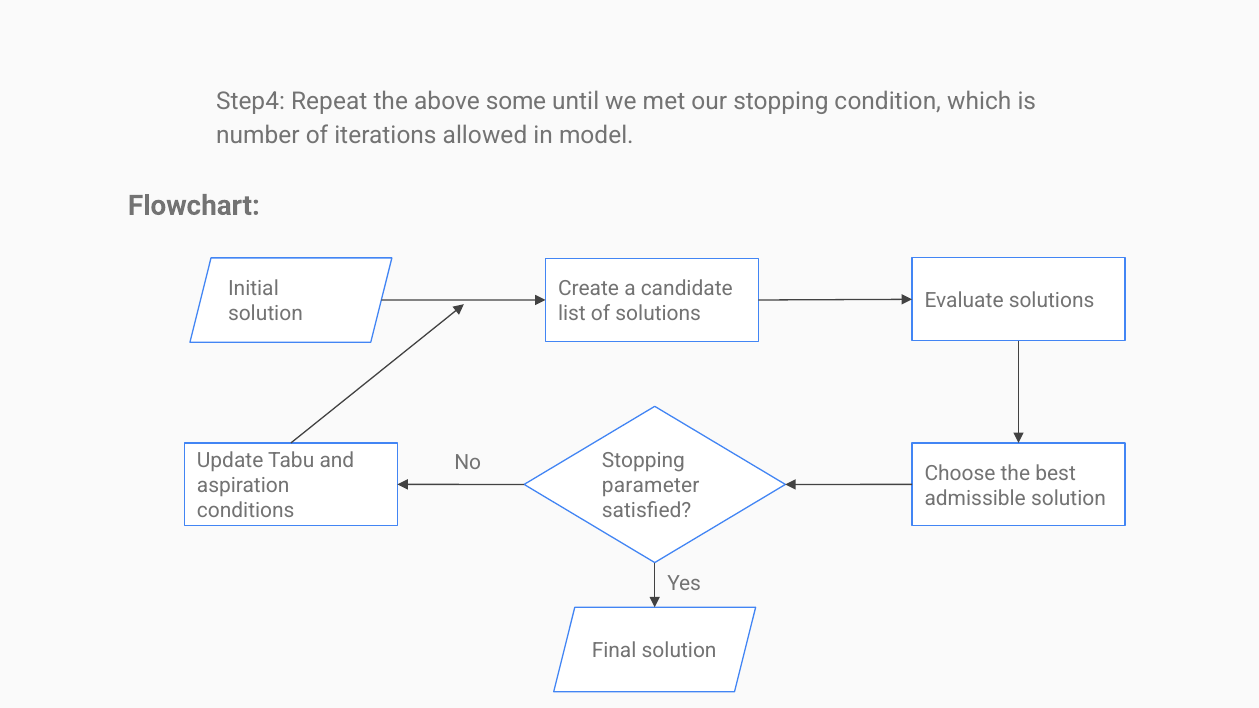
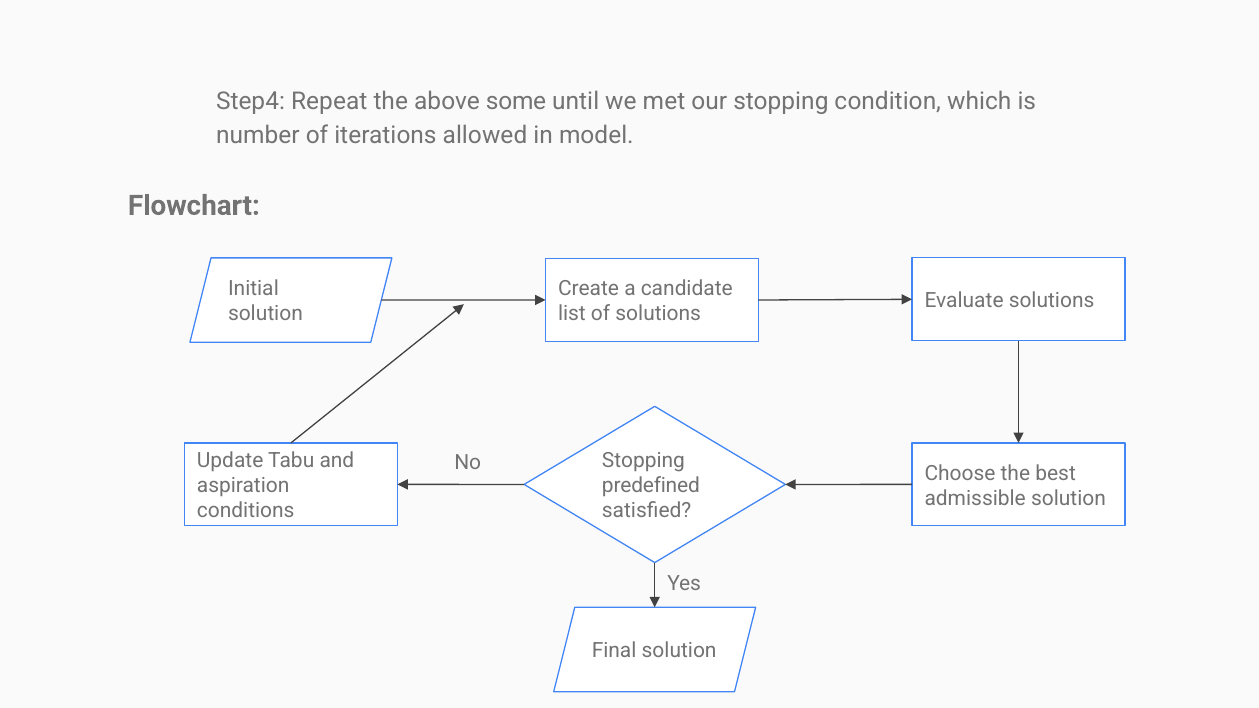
parameter: parameter -> predefined (651, 486)
